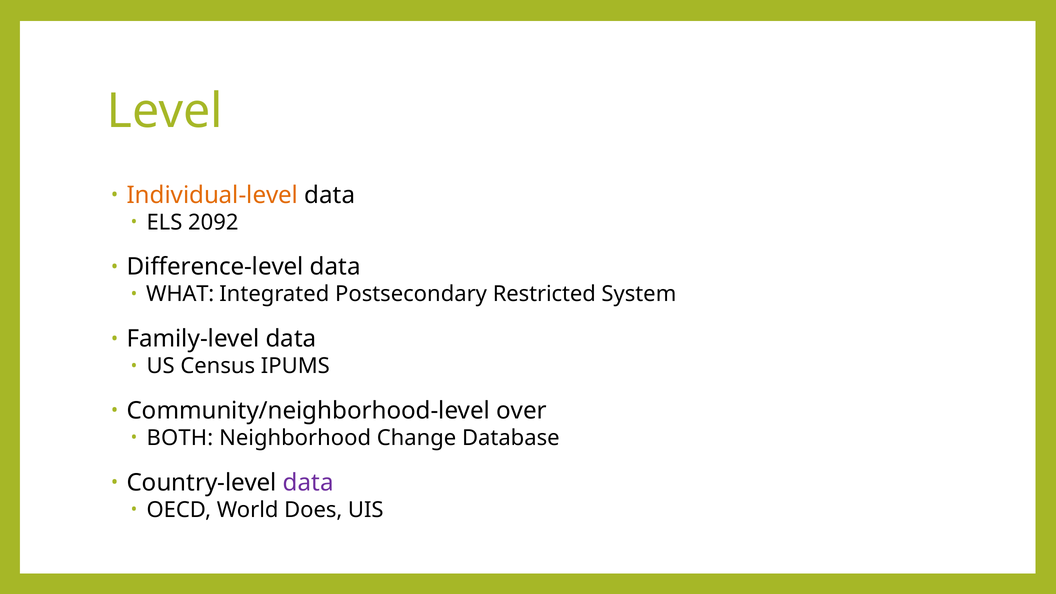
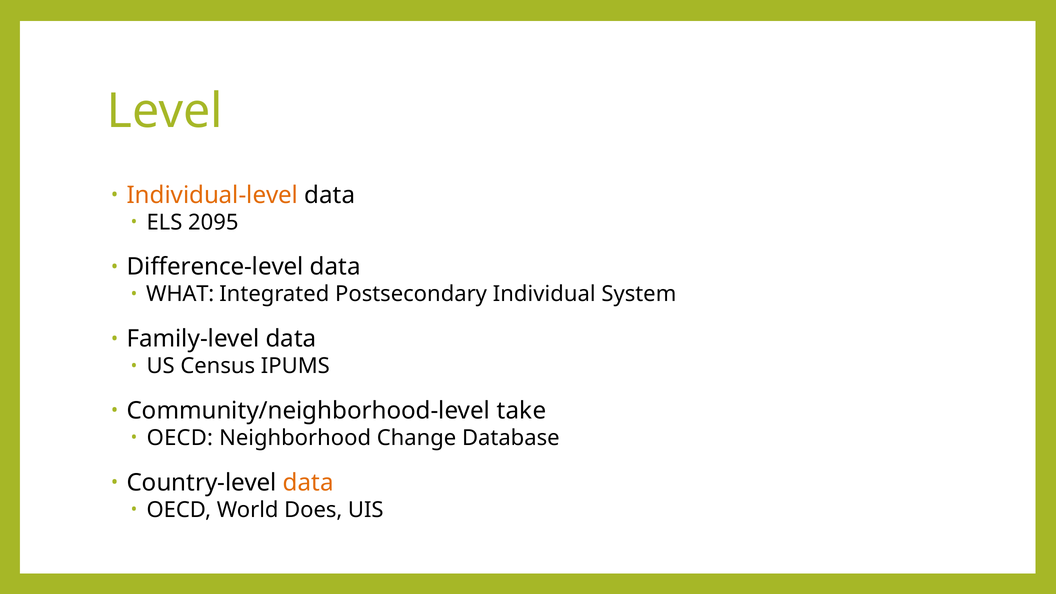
2092: 2092 -> 2095 (213, 222)
Restricted: Restricted -> Individual (544, 294)
over: over -> take (521, 411)
BOTH: BOTH -> OECD (180, 438)
data colour: purple -> orange (308, 483)
